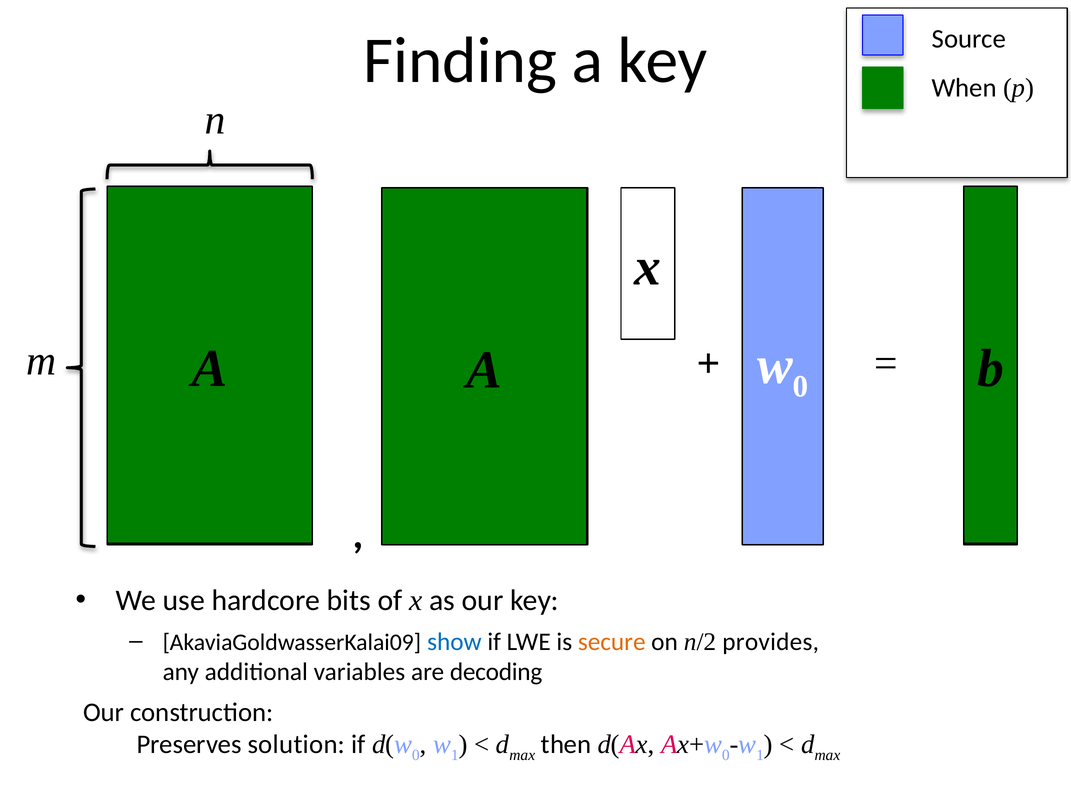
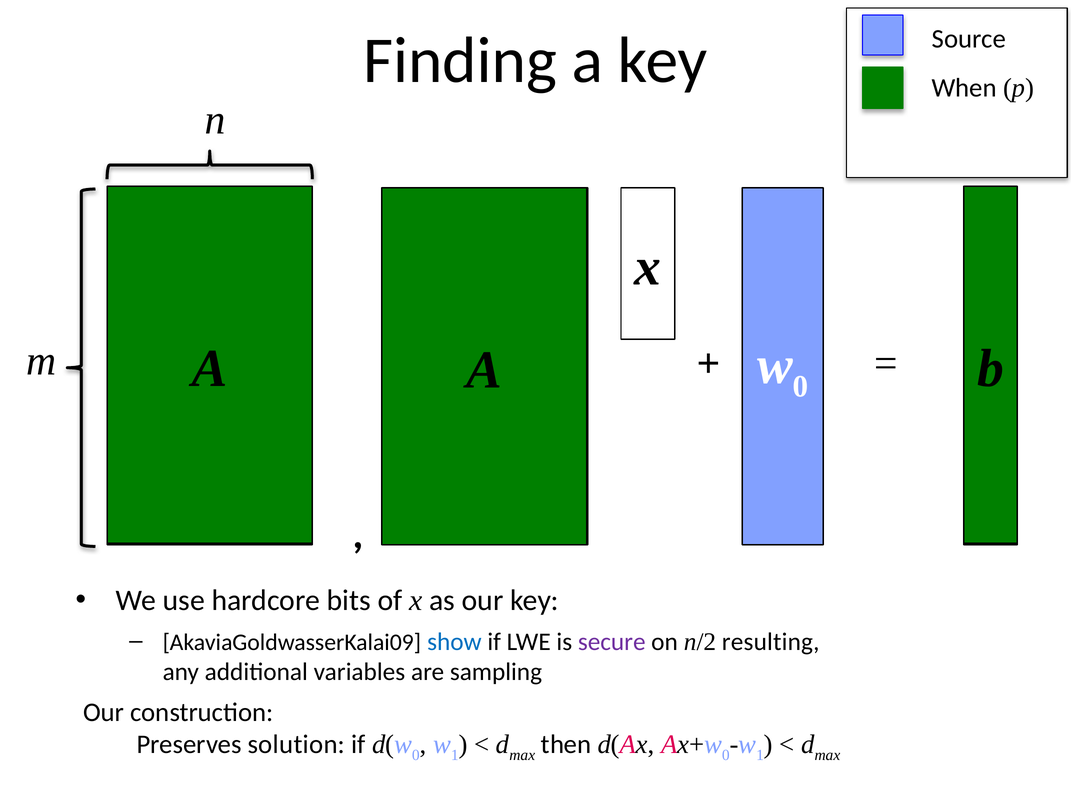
secure colour: orange -> purple (612, 641)
provides: provides -> resulting (771, 641)
decoding: decoding -> sampling (496, 671)
